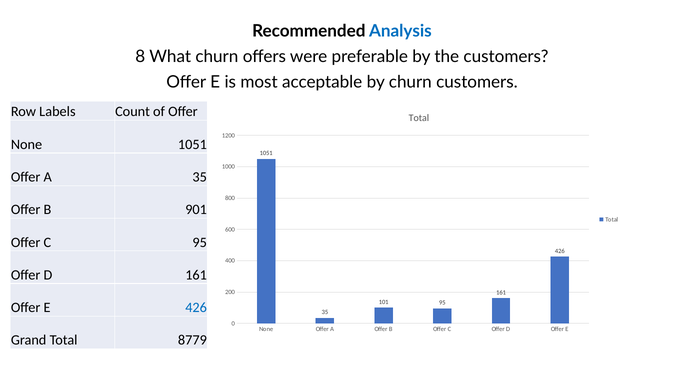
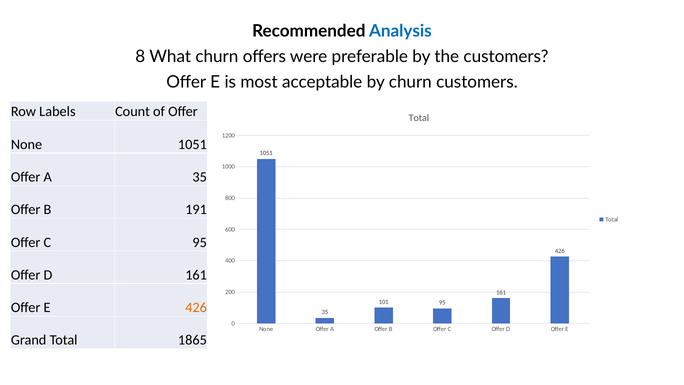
901: 901 -> 191 (196, 210)
426 colour: blue -> orange (196, 307)
8779: 8779 -> 1865 (192, 340)
